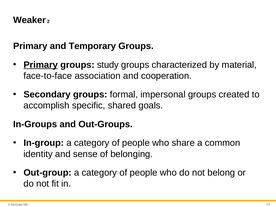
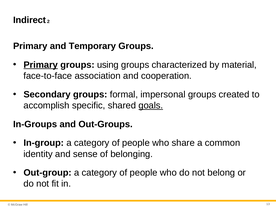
Weaker: Weaker -> Indirect (29, 20)
study: study -> using (108, 65)
goals underline: none -> present (151, 106)
